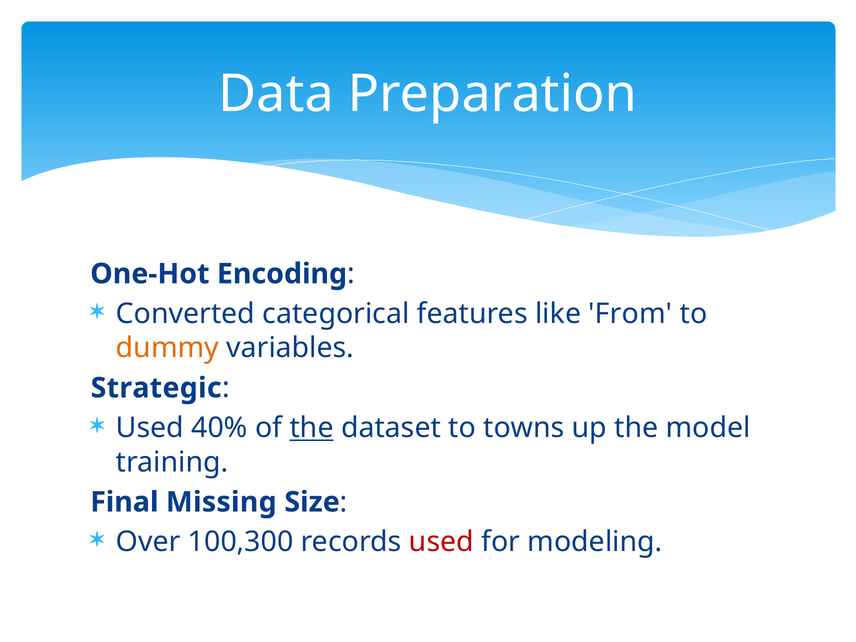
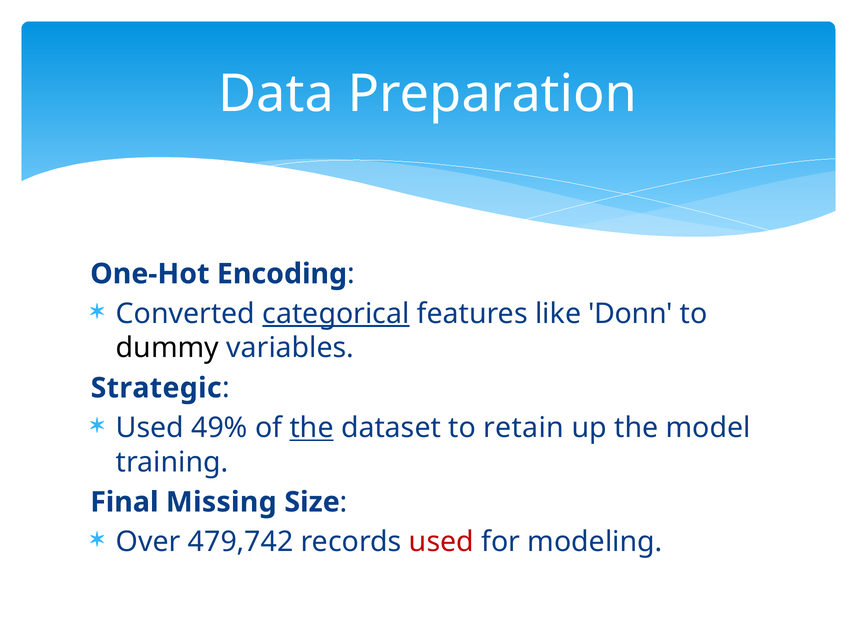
categorical underline: none -> present (336, 314)
From: From -> Donn (630, 314)
dummy colour: orange -> black (167, 348)
40%: 40% -> 49% (220, 428)
towns: towns -> retain (524, 428)
100,300: 100,300 -> 479,742 (241, 542)
